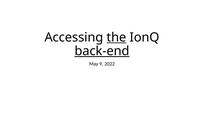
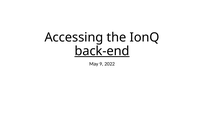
the underline: present -> none (116, 37)
